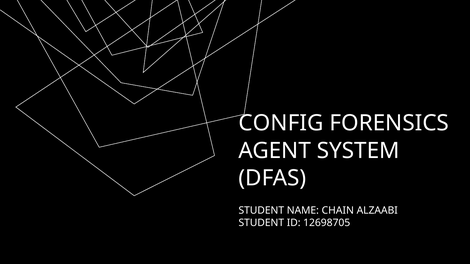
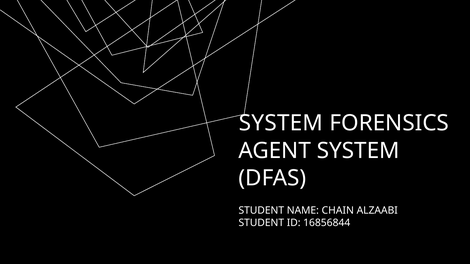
CONFIG: CONFIG -> SYSTEM (281, 123)
12698705: 12698705 -> 16856844 (327, 223)
